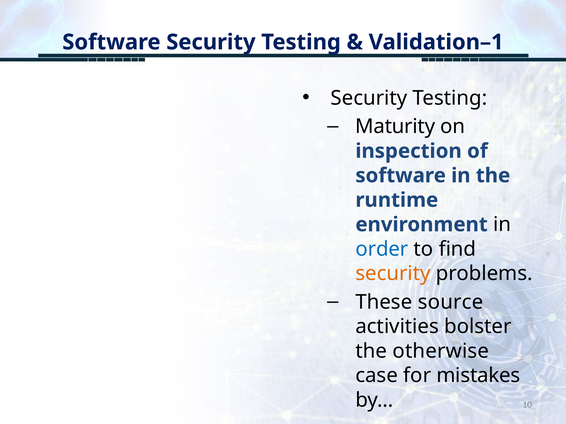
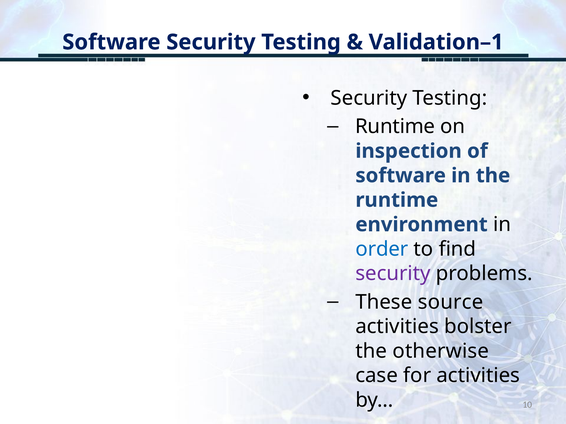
Maturity: Maturity -> Runtime (395, 127)
security colour: orange -> purple (393, 274)
for mistakes: mistakes -> activities (478, 376)
